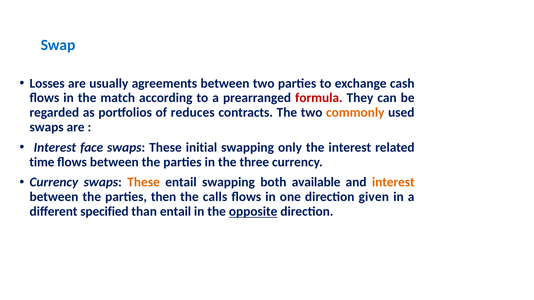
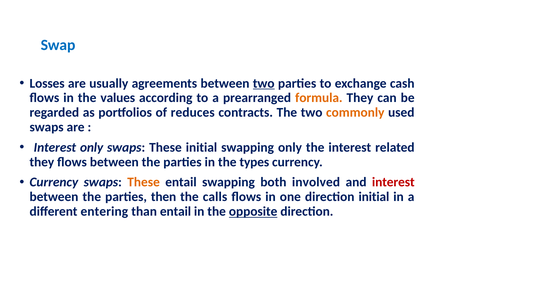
two underline: none -> present (264, 83)
match: match -> values (118, 98)
formula colour: red -> orange (319, 98)
Interest face: face -> only (92, 148)
time: time -> they (42, 162)
three: three -> types (254, 162)
available: available -> involved (316, 182)
interest colour: orange -> red (393, 182)
direction given: given -> initial (374, 197)
specified: specified -> entering (104, 212)
